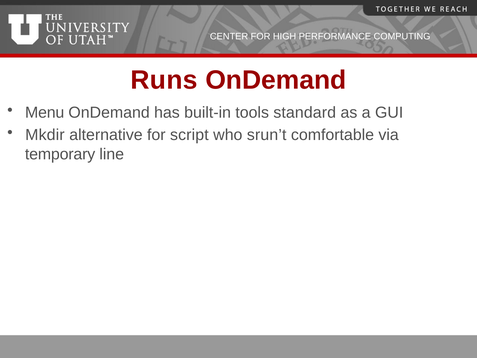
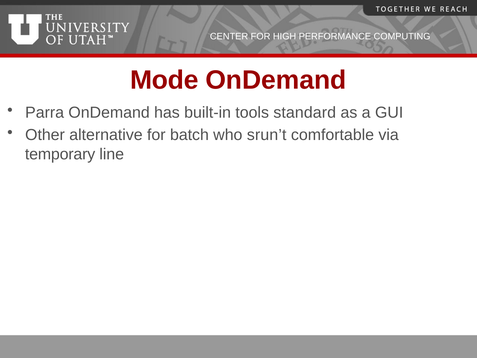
Runs: Runs -> Mode (164, 80)
Menu: Menu -> Parra (45, 113)
Mkdir: Mkdir -> Other (45, 135)
script: script -> batch (189, 135)
